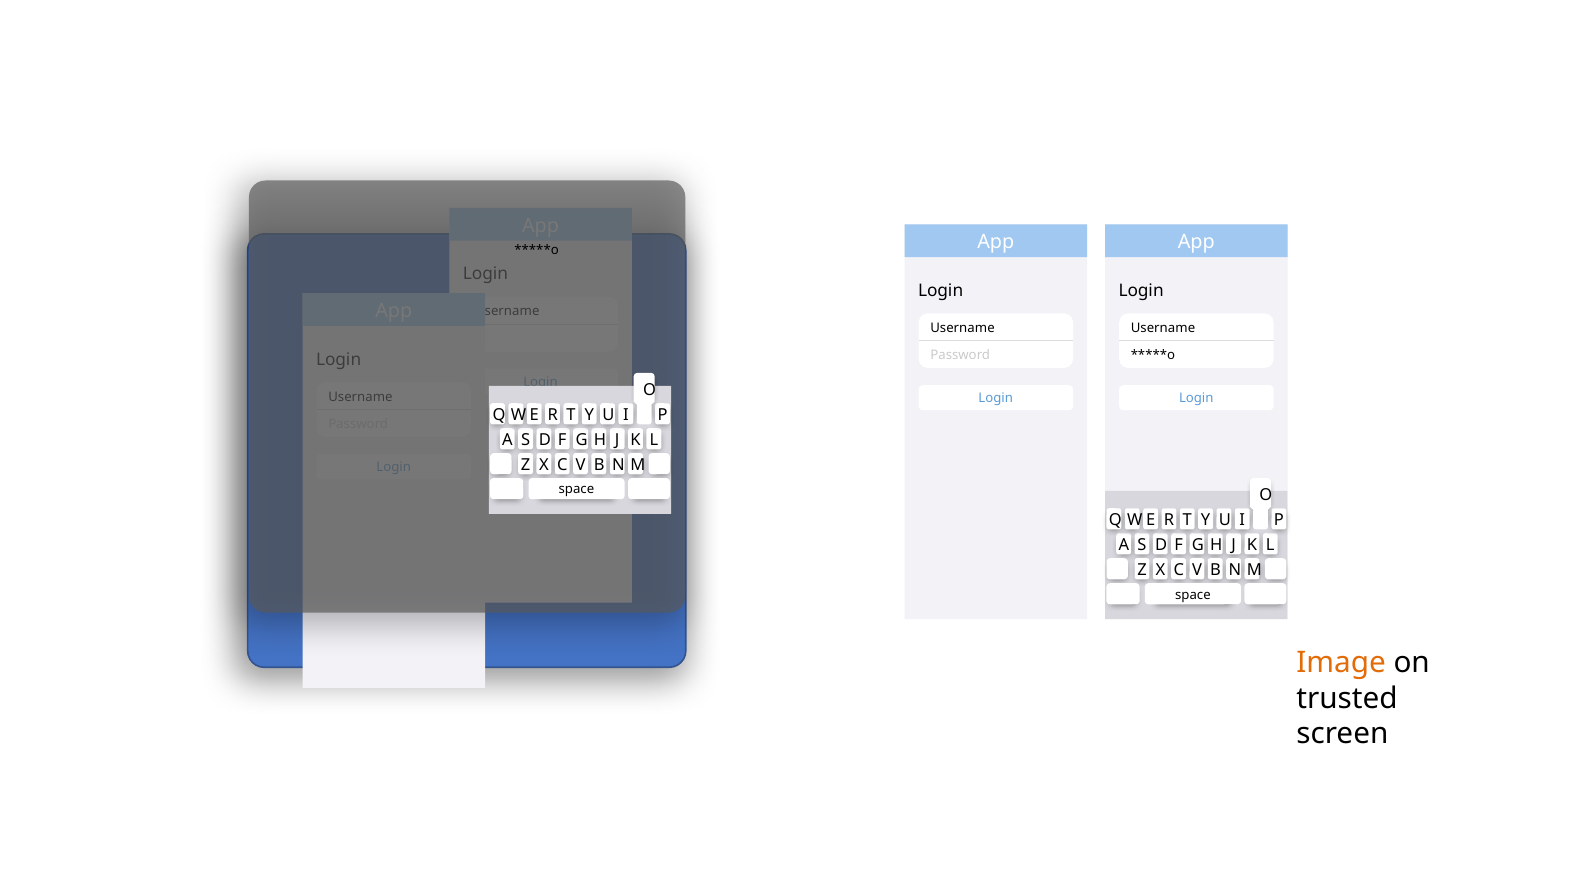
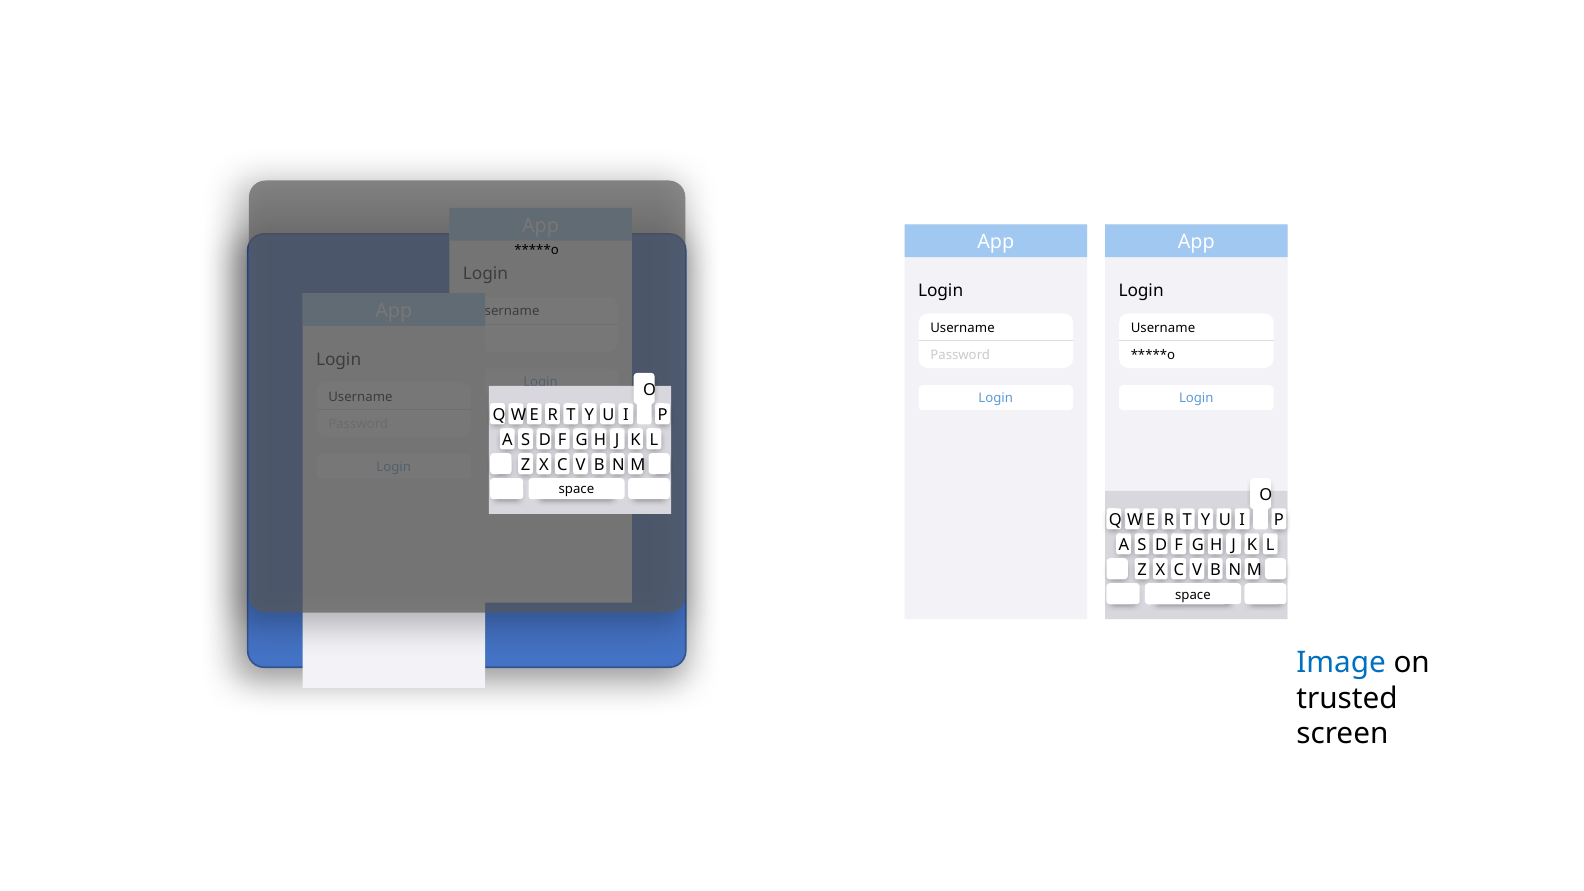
Image colour: orange -> blue (1341, 663)
